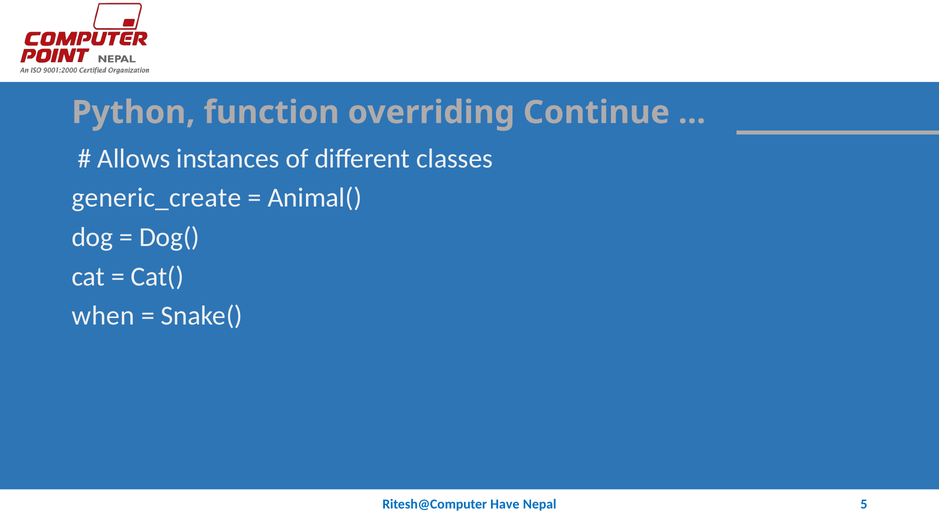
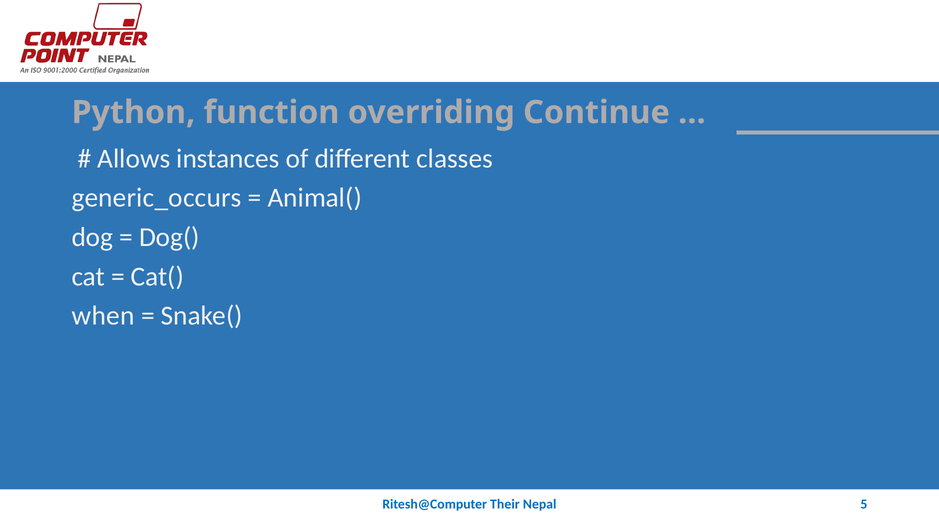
generic_create: generic_create -> generic_occurs (157, 198)
Have: Have -> Their (505, 505)
